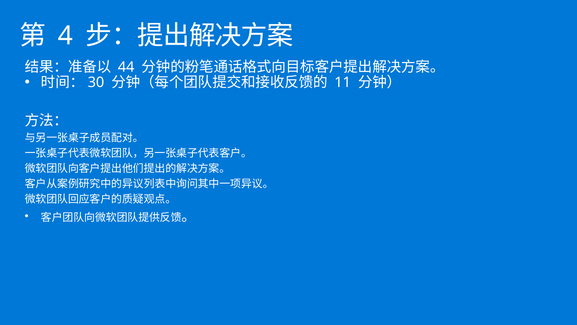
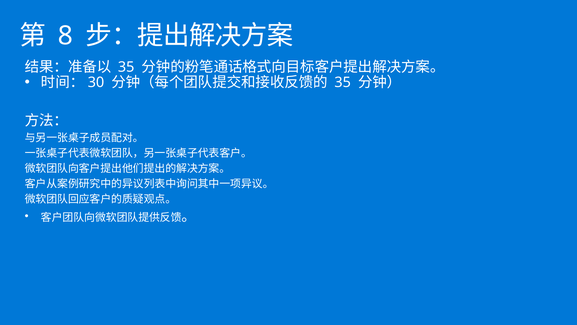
4: 4 -> 8 (65, 36)
44: 44 -> 35 (126, 67)
11: 11 -> 35 (343, 82)
